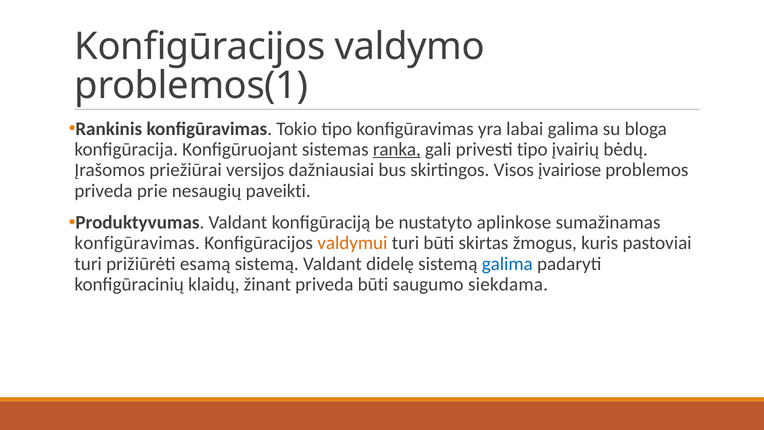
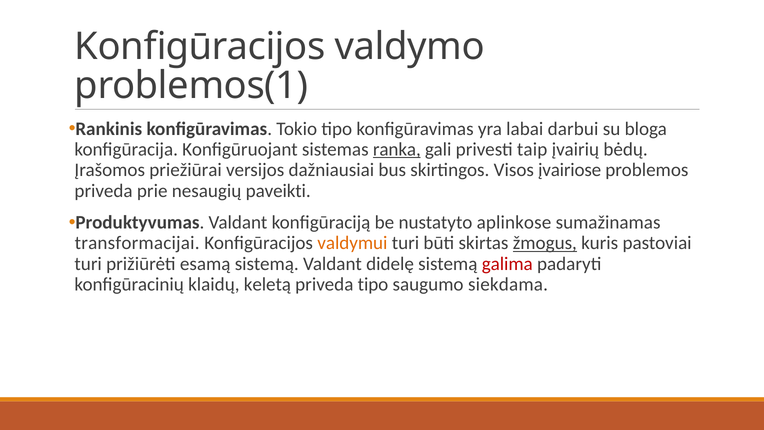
labai galima: galima -> darbui (573, 129)
privesti tipo: tipo -> taip (532, 149)
konfigūravimas: konfigūravimas -> transformacijai (137, 243)
žmogus underline: none -> present (545, 243)
galima colour: blue -> red (507, 264)
žinant: žinant -> keletą (267, 284)
priveda būti: būti -> tipo (373, 284)
